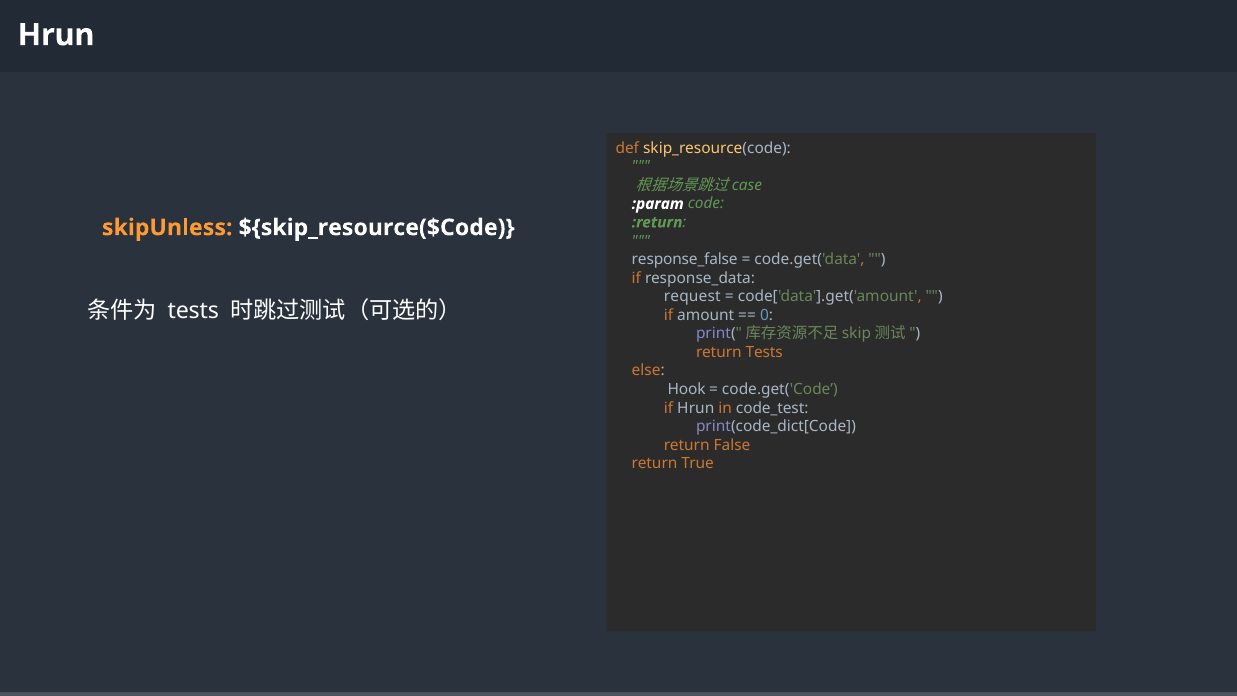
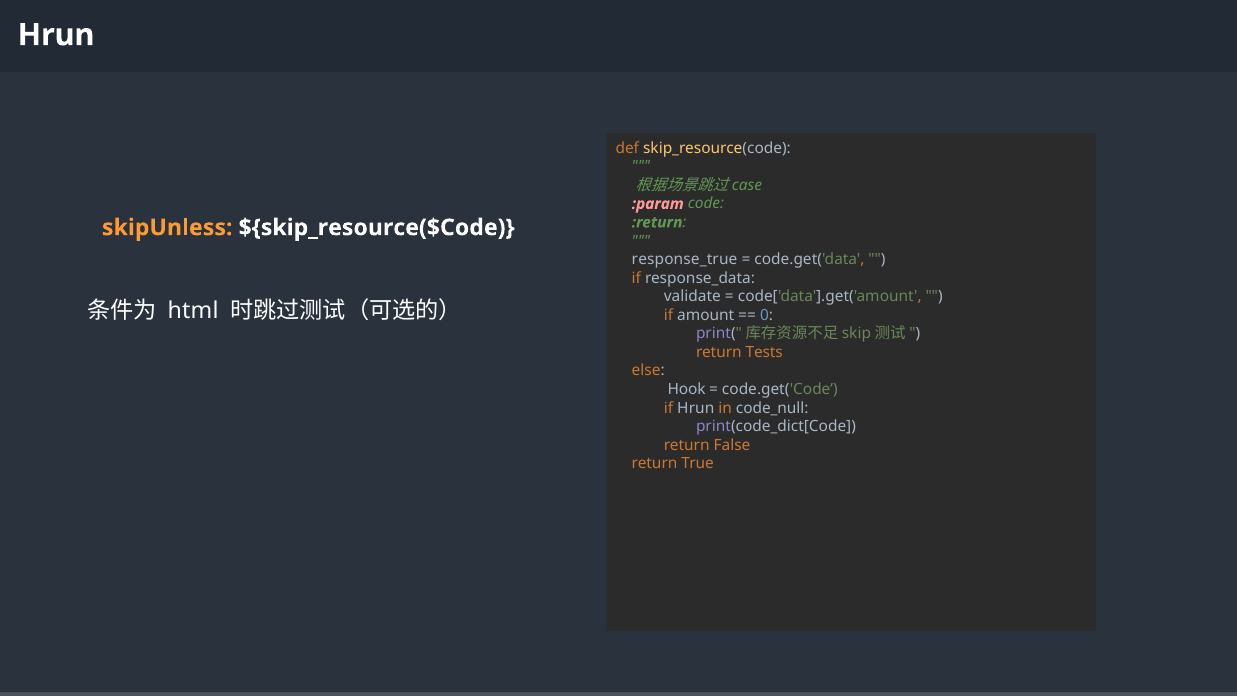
:param colour: white -> pink (658, 204)
response_false: response_false -> response_true (685, 259)
request: request -> validate (692, 297)
tests: tests -> html (193, 311)
code_test: code_test -> code_null (772, 408)
